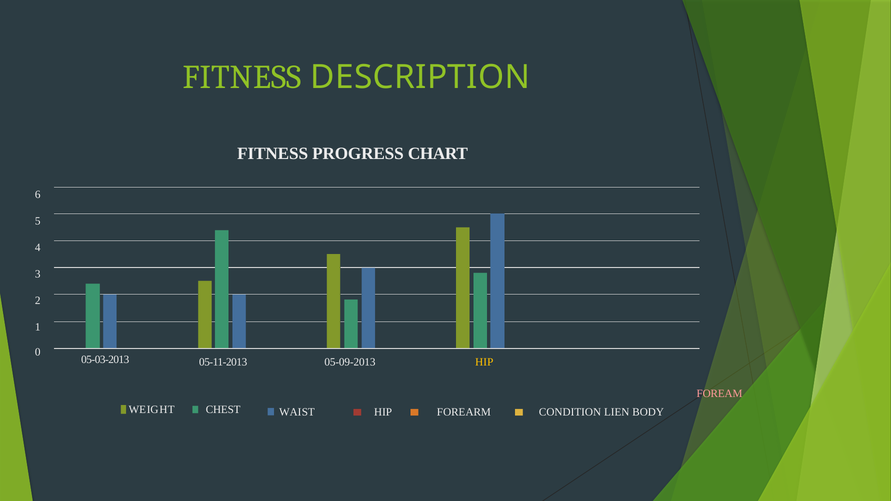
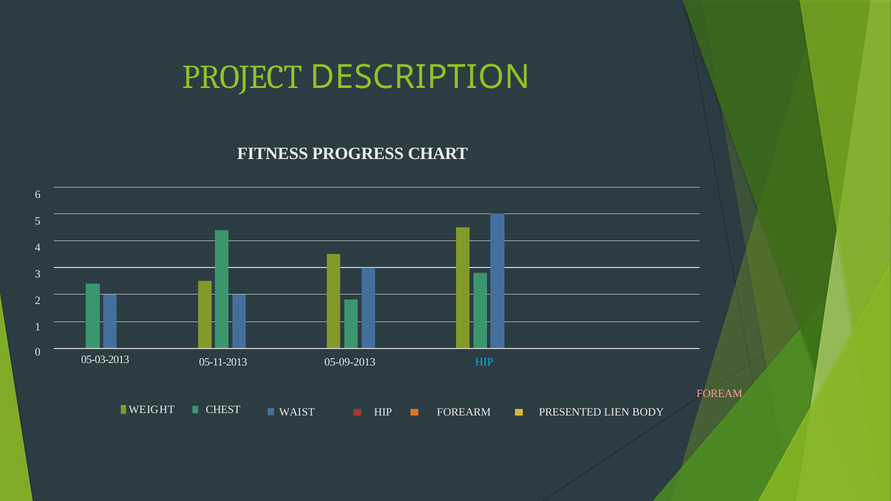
FITNESS: FITNESS -> PROJECT (242, 77)
HIP colour: yellow -> light blue (484, 362)
CONDITION: CONDITION -> PRESENTED (570, 412)
